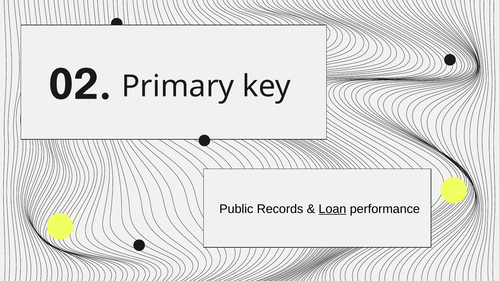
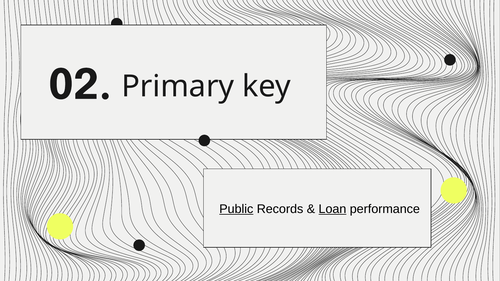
Public underline: none -> present (236, 209)
